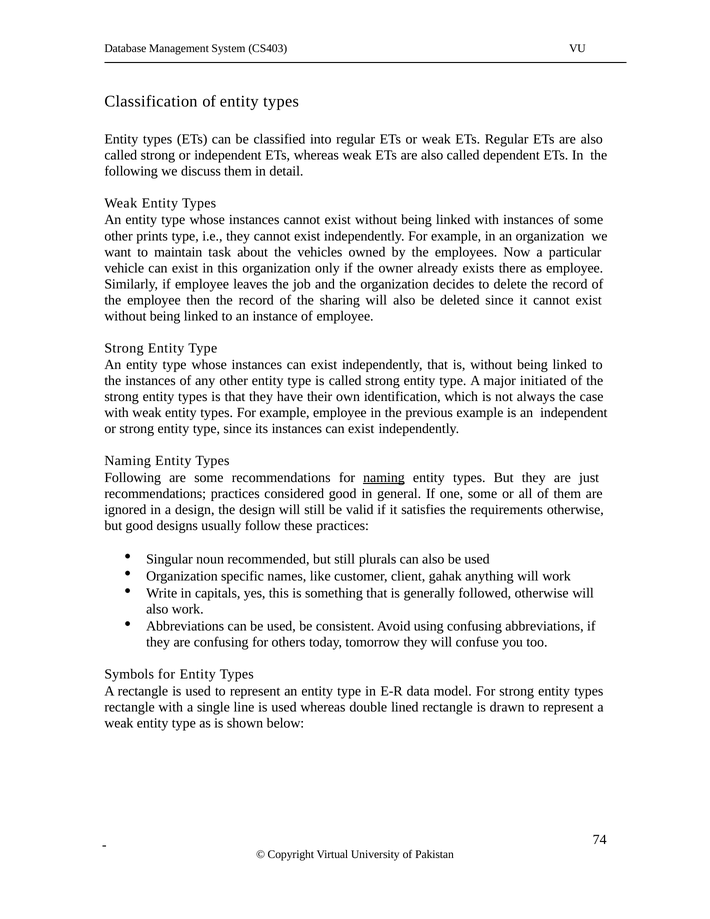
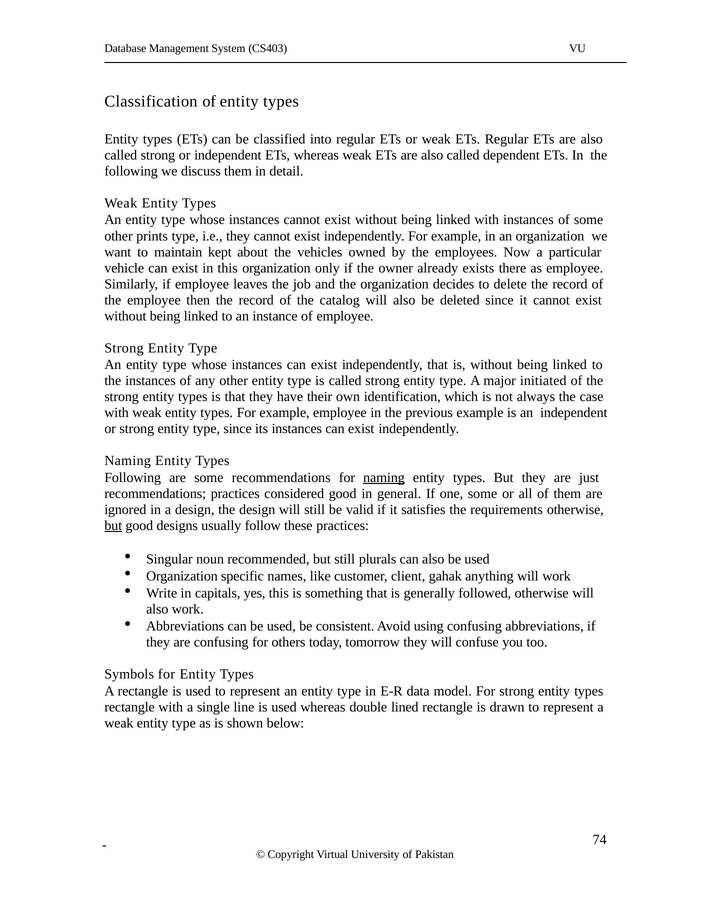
task: task -> kept (220, 252)
sharing: sharing -> catalog (340, 300)
but underline: none -> present (113, 525)
